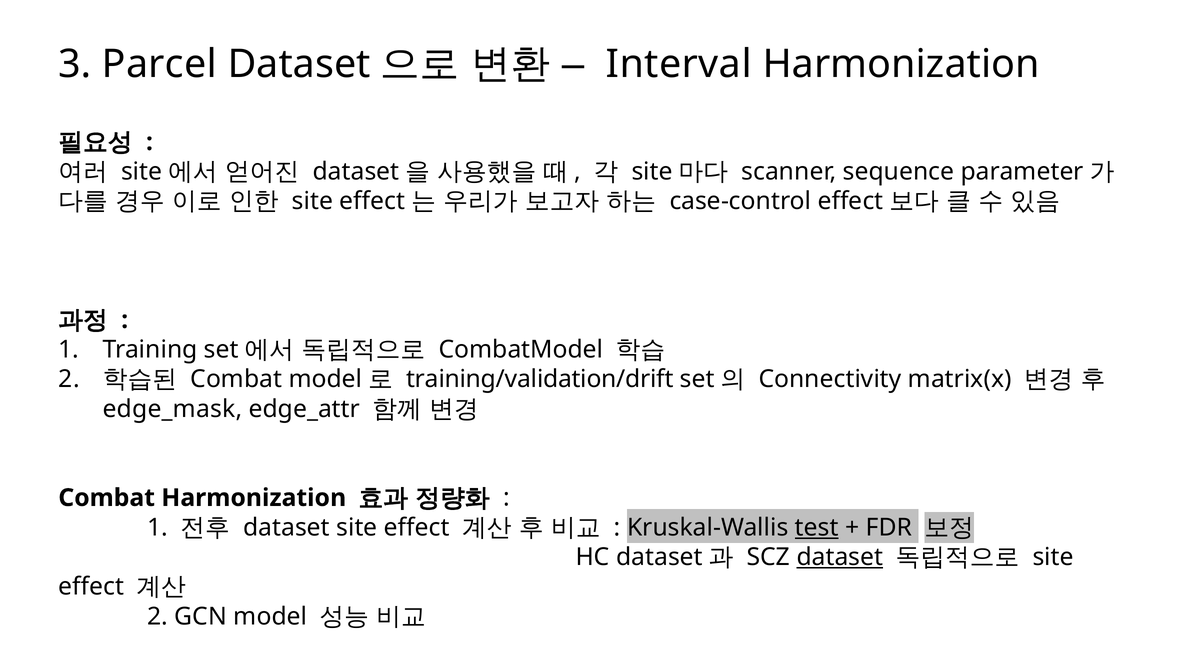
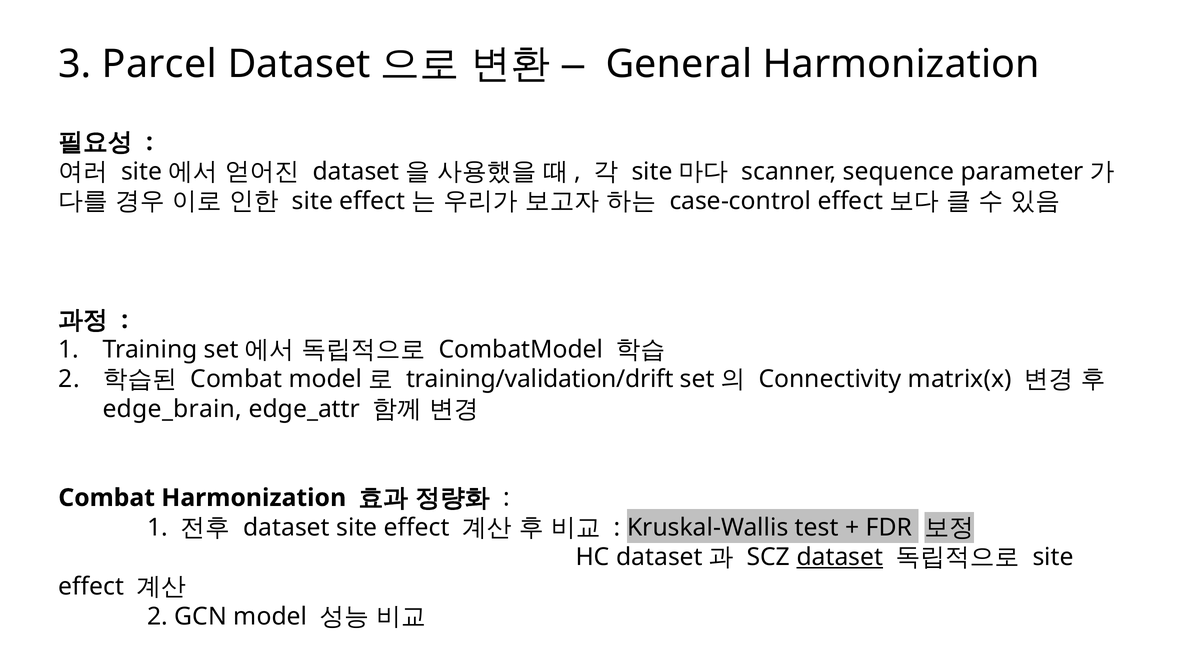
Interval: Interval -> General (679, 64)
edge_mask: edge_mask -> edge_brain (172, 409)
test underline: present -> none (817, 528)
